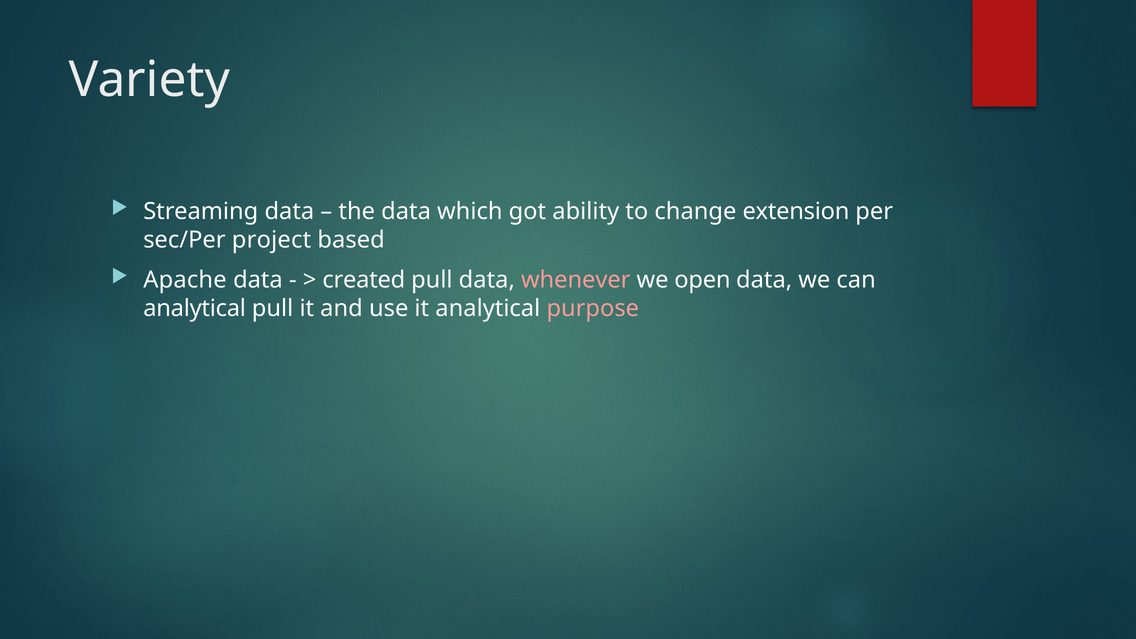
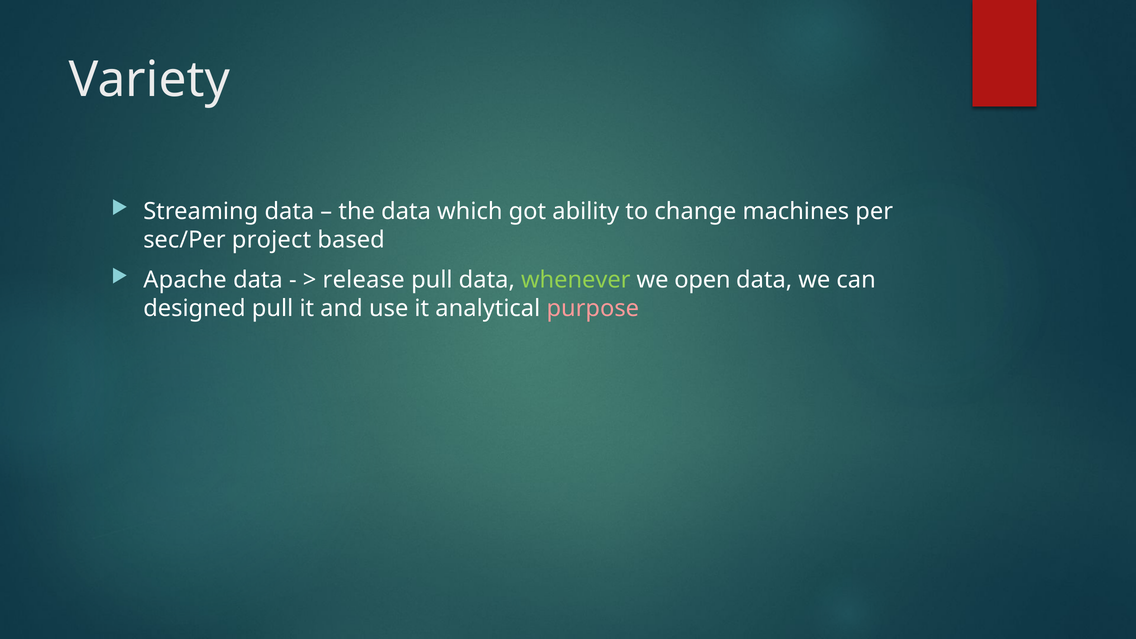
extension: extension -> machines (796, 211)
created: created -> release (364, 280)
whenever colour: pink -> light green (576, 280)
analytical: analytical -> designed (194, 308)
